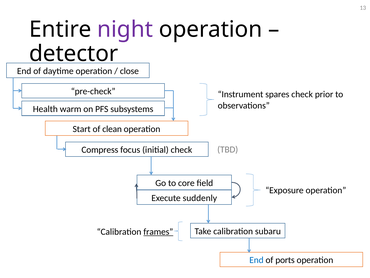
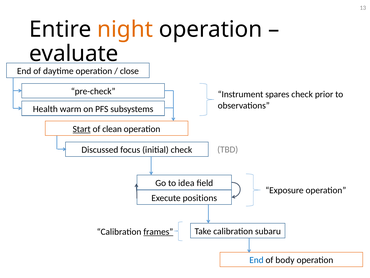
night colour: purple -> orange (125, 29)
detector: detector -> evaluate (74, 54)
Start underline: none -> present (82, 129)
Compress: Compress -> Discussed (100, 150)
core: core -> idea (186, 183)
suddenly: suddenly -> positions (200, 198)
ports: ports -> body (285, 260)
